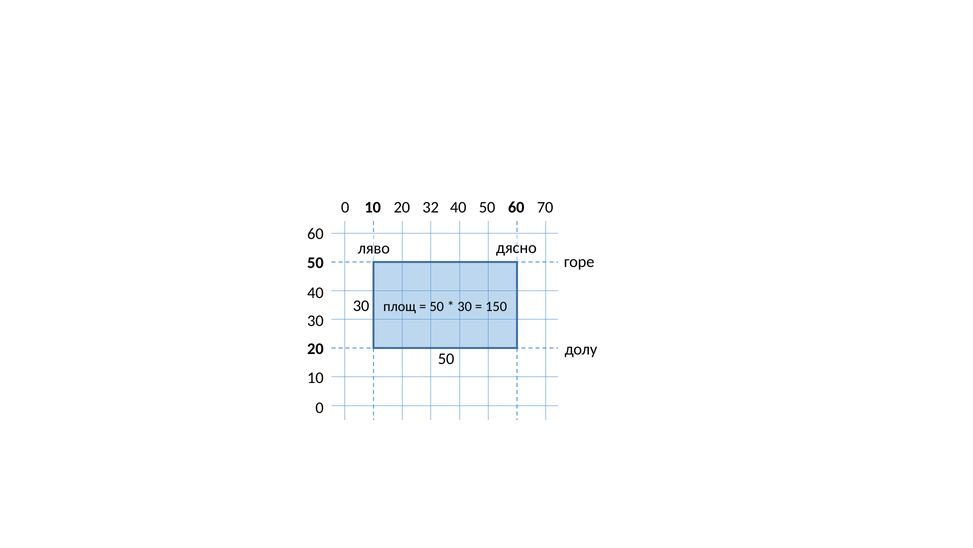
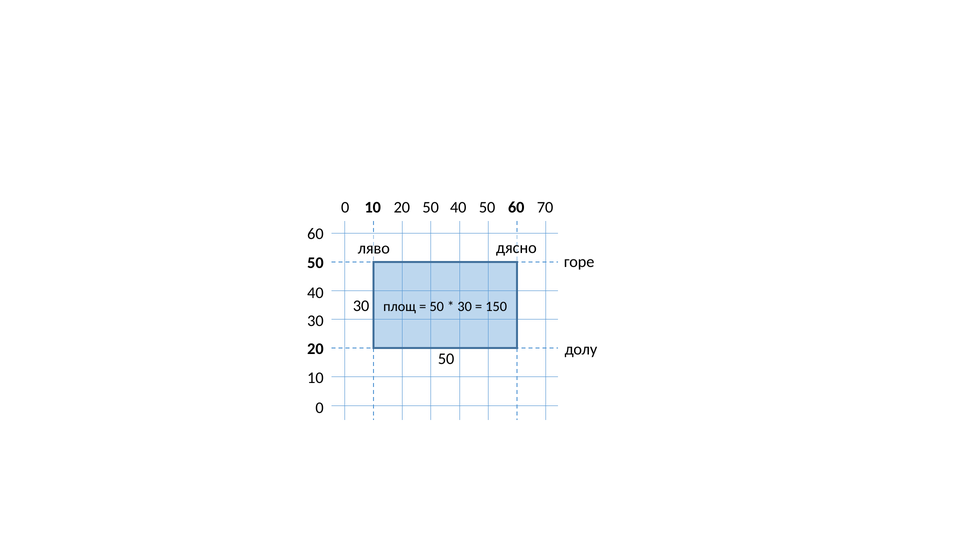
20 32: 32 -> 50 (431, 207)
